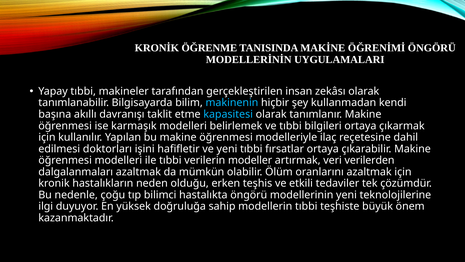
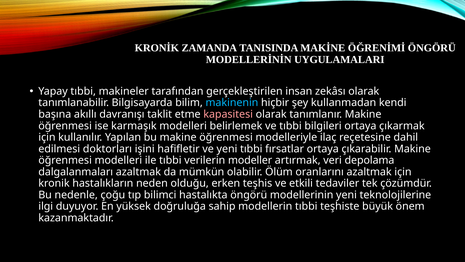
ÖĞRENME: ÖĞRENME -> ZAMANDA (209, 48)
kapasitesi colour: light blue -> pink (228, 114)
verilerden: verilerden -> depolama (369, 160)
